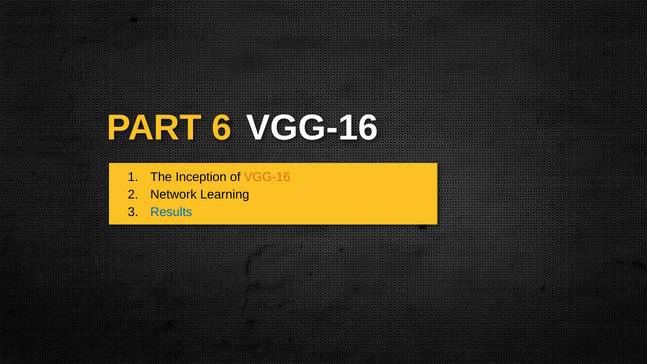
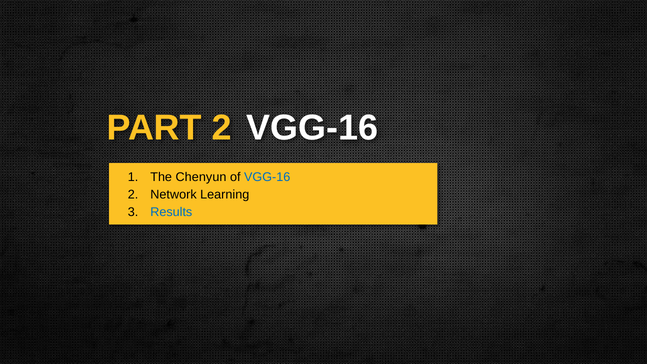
PART 6: 6 -> 2 (222, 128)
Inception: Inception -> Chenyun (201, 177)
VGG-16 colour: orange -> blue (267, 177)
